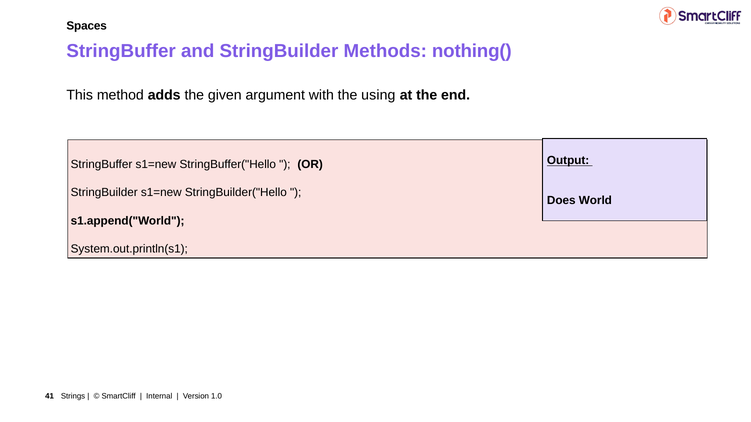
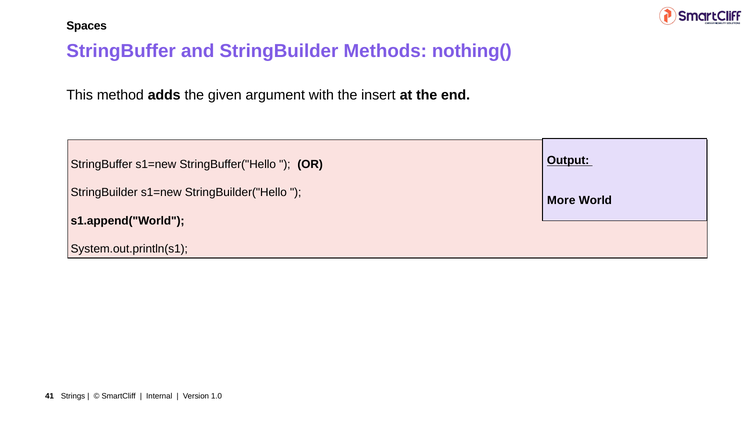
using: using -> insert (378, 95)
Does: Does -> More (561, 201)
